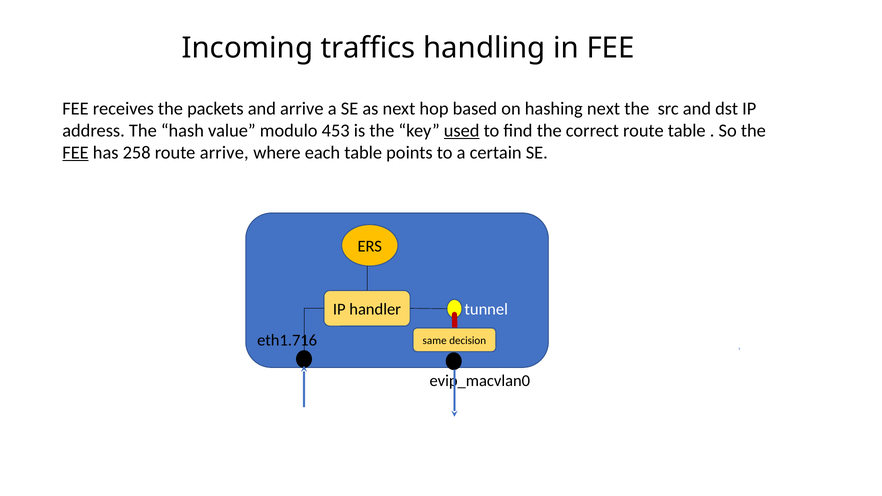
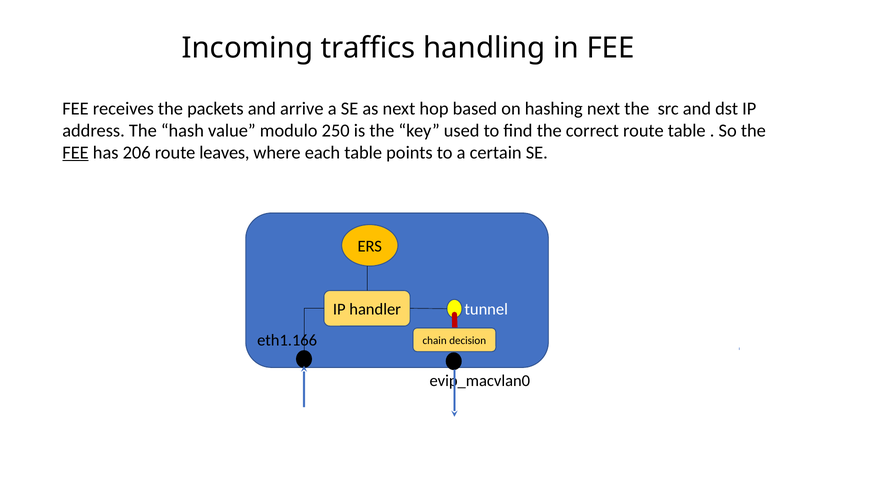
453: 453 -> 250 (336, 131)
used underline: present -> none (462, 131)
258: 258 -> 206 (137, 153)
route arrive: arrive -> leaves (224, 153)
eth1.716: eth1.716 -> eth1.166 (287, 340)
same: same -> chain (435, 341)
